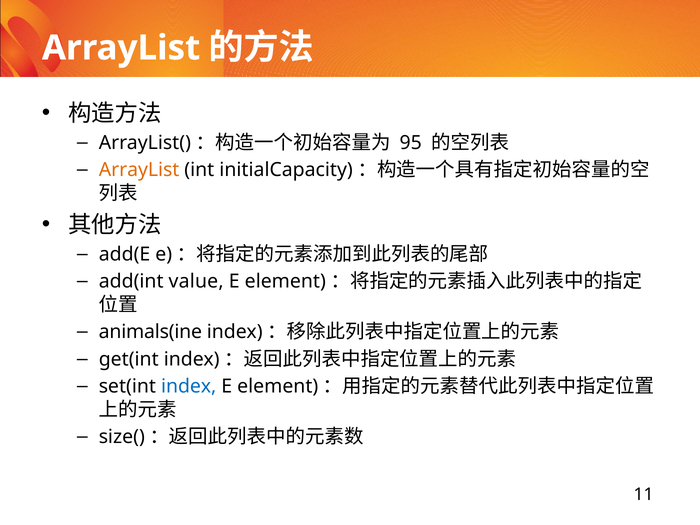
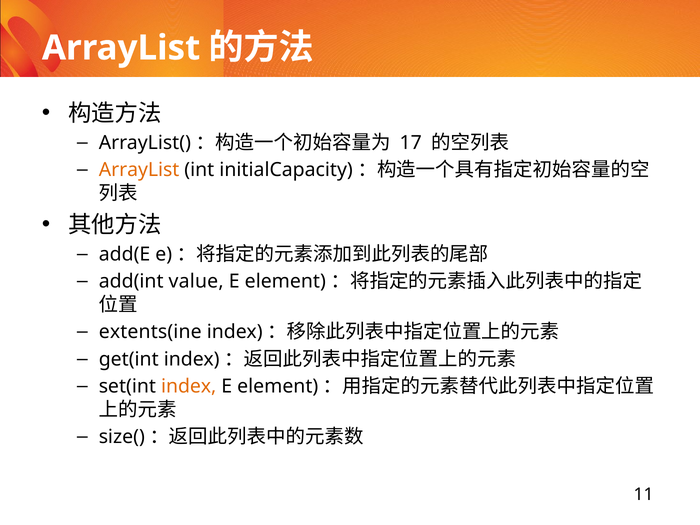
95: 95 -> 17 (411, 143)
animals(ine: animals(ine -> extents(ine (150, 332)
index colour: blue -> orange (189, 386)
